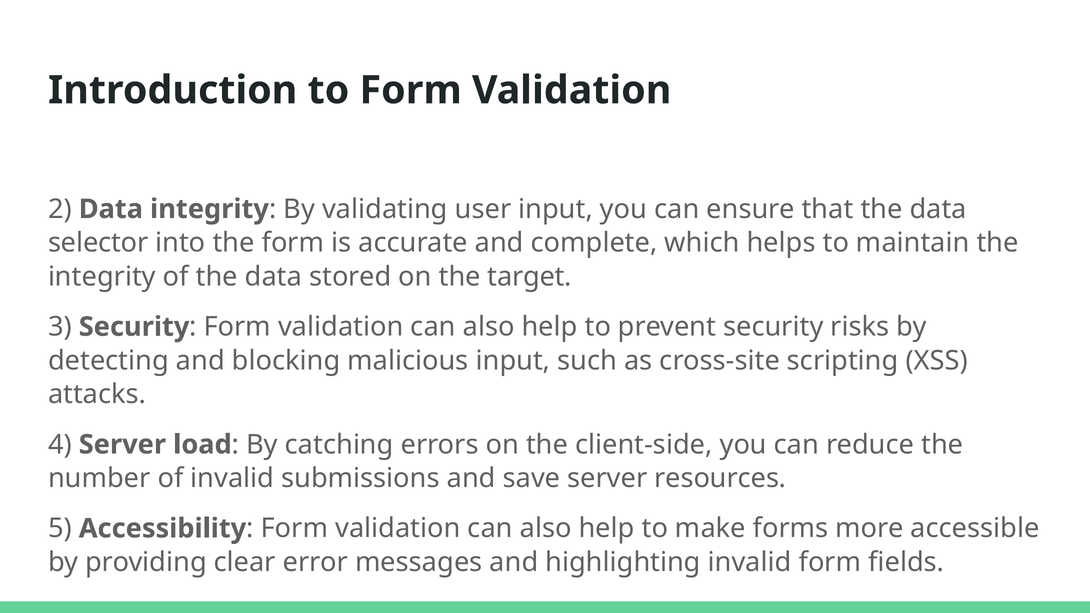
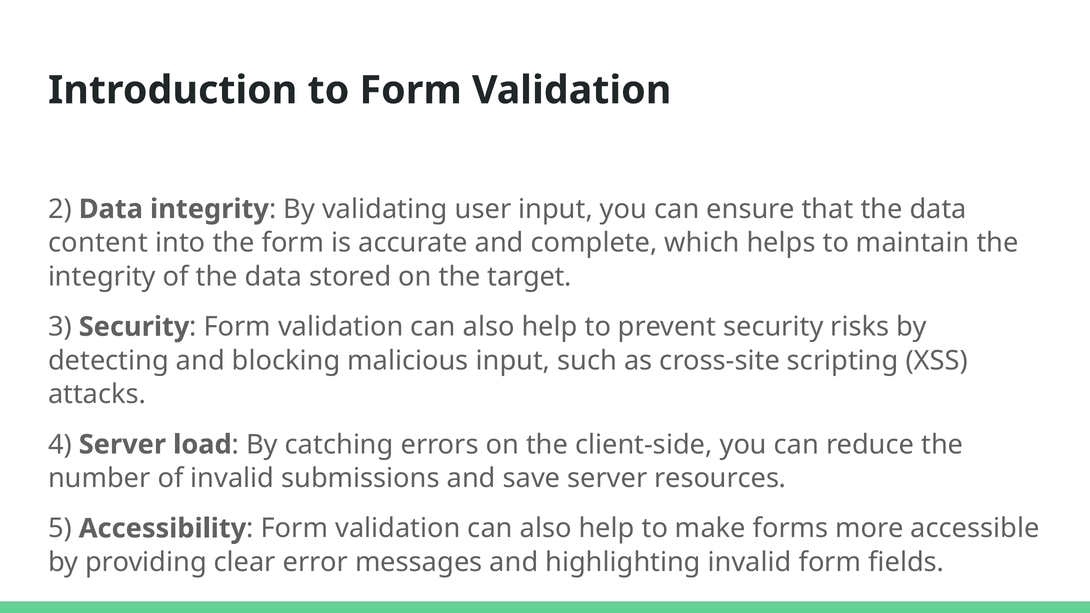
selector: selector -> content (98, 243)
